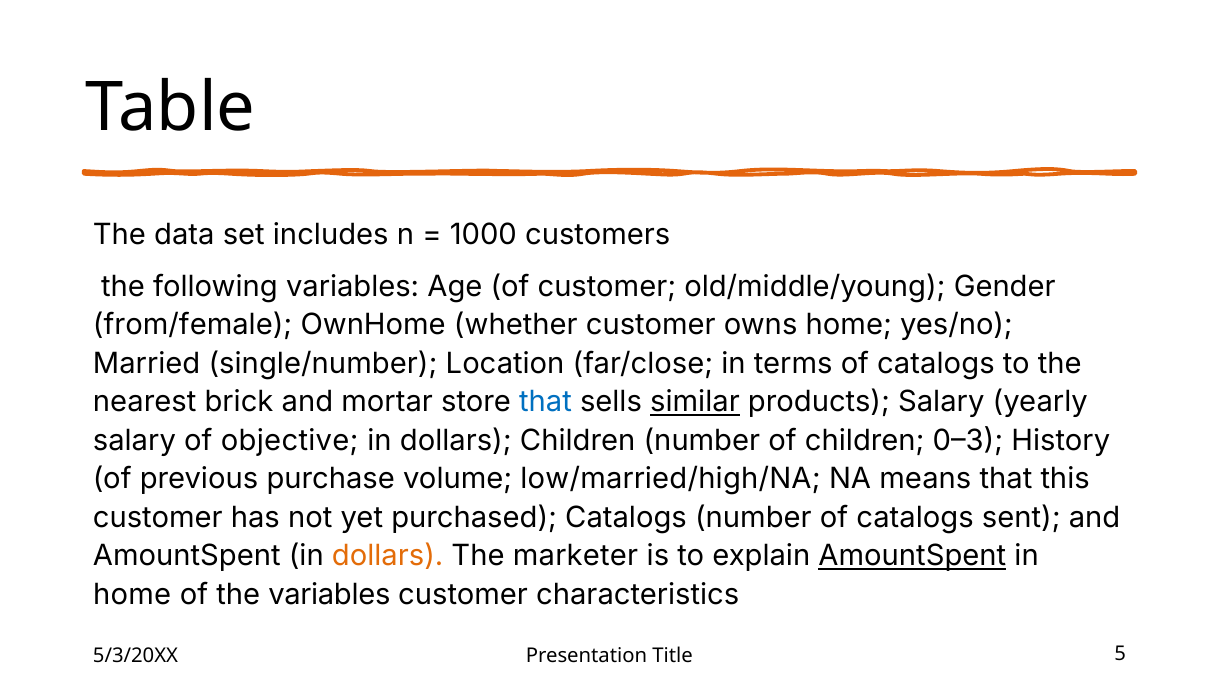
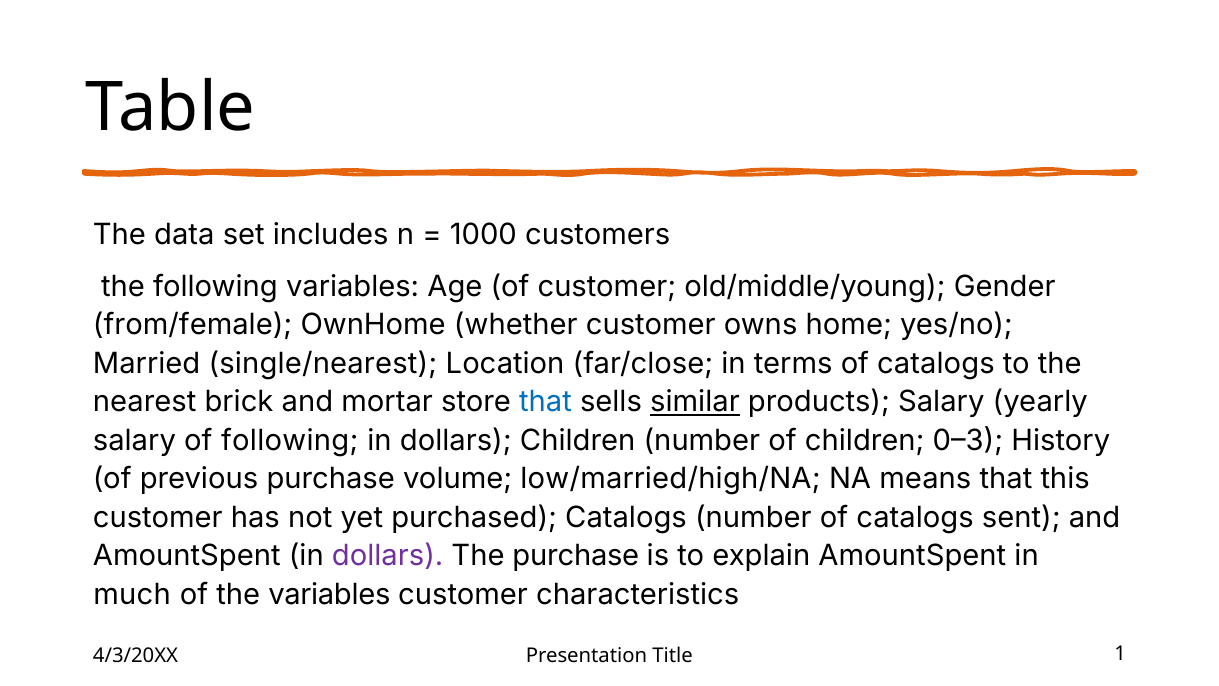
single/number: single/number -> single/nearest (323, 363)
of objective: objective -> following (290, 440)
dollars colour: orange -> purple (388, 556)
The marketer: marketer -> purchase (576, 556)
AmountSpent underline: present -> none (912, 556)
home: home -> much (132, 594)
5/3/20XX: 5/3/20XX -> 4/3/20XX (136, 655)
5: 5 -> 1 (1120, 654)
